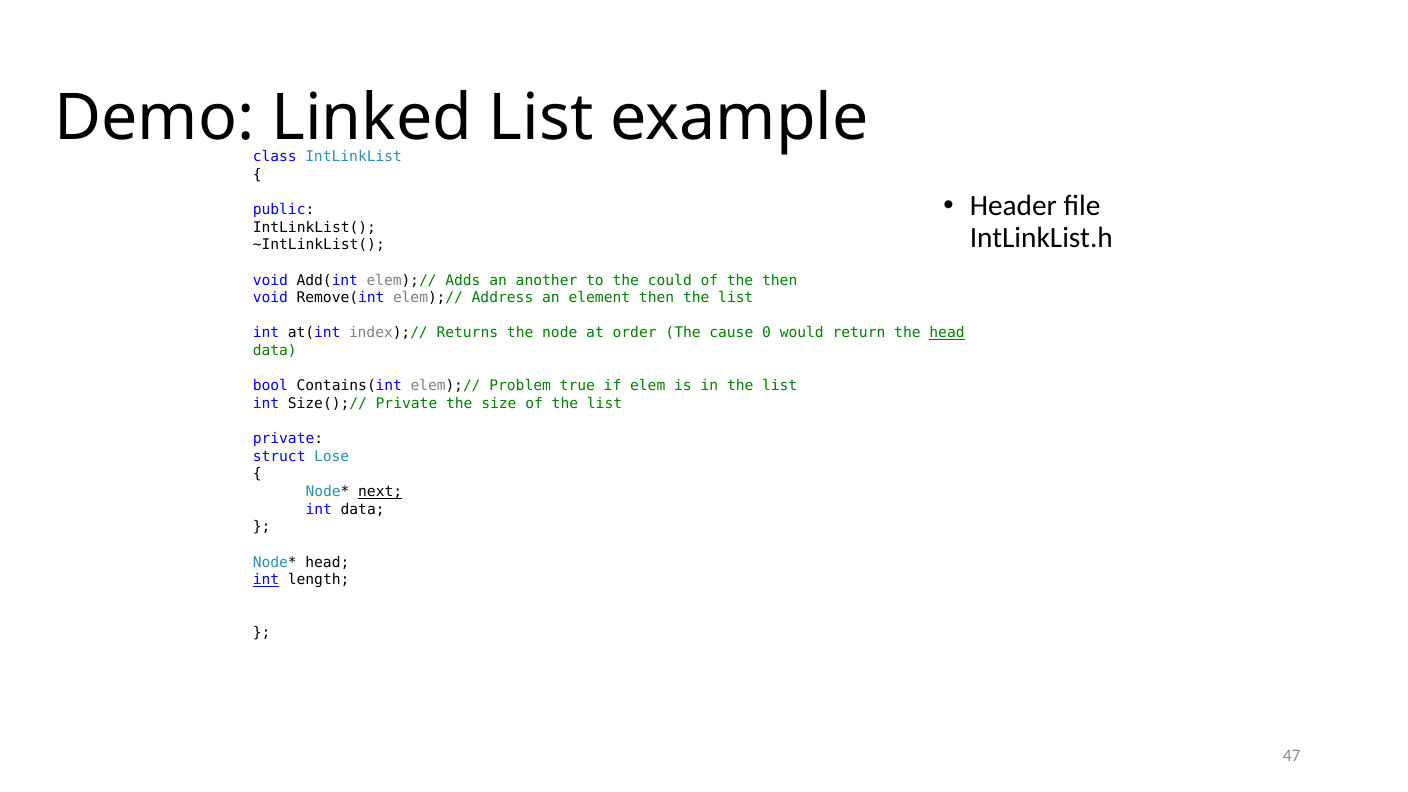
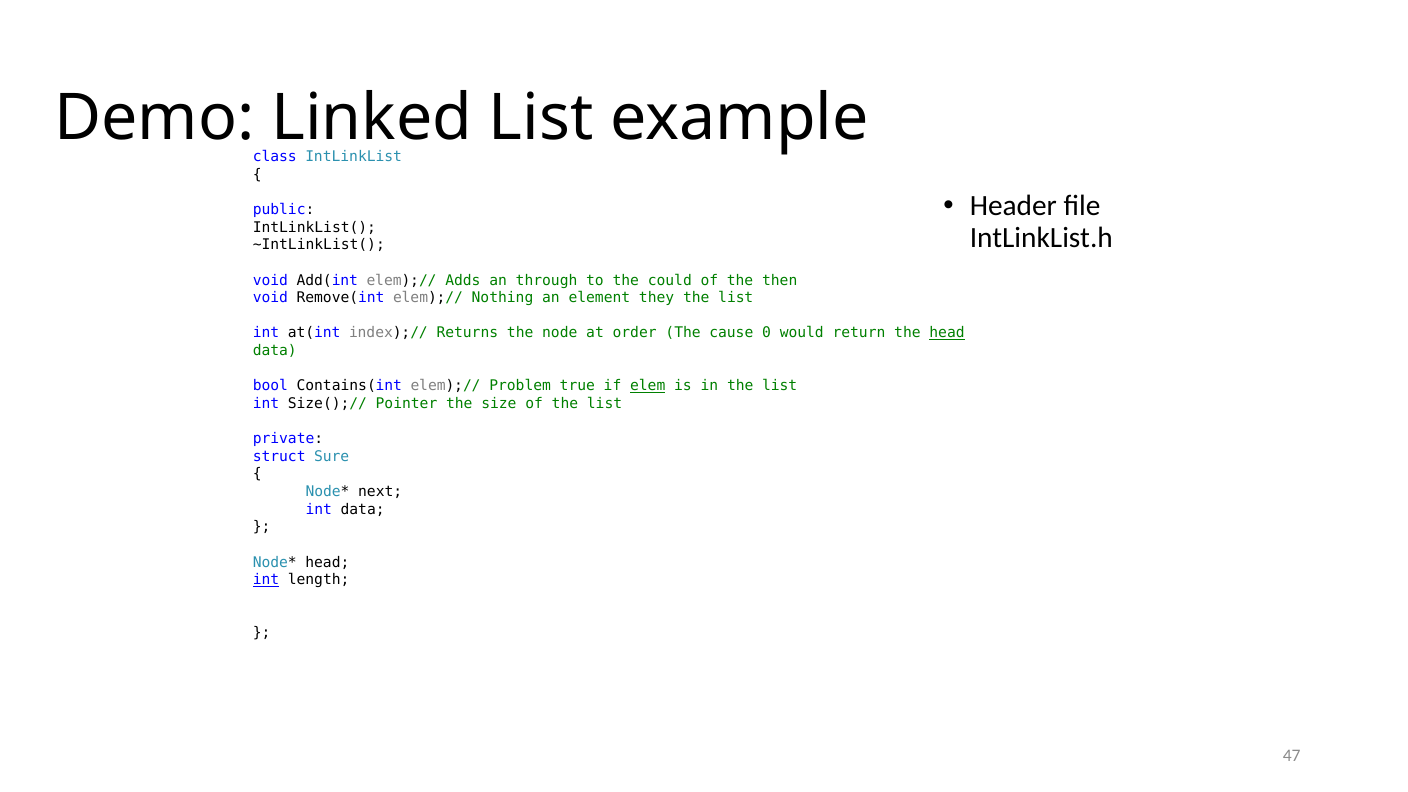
another: another -> through (547, 280)
Address: Address -> Nothing (503, 298)
element then: then -> they (657, 298)
elem underline: none -> present (648, 386)
Size();// Private: Private -> Pointer (406, 404)
Lose: Lose -> Sure (332, 457)
next underline: present -> none (380, 492)
